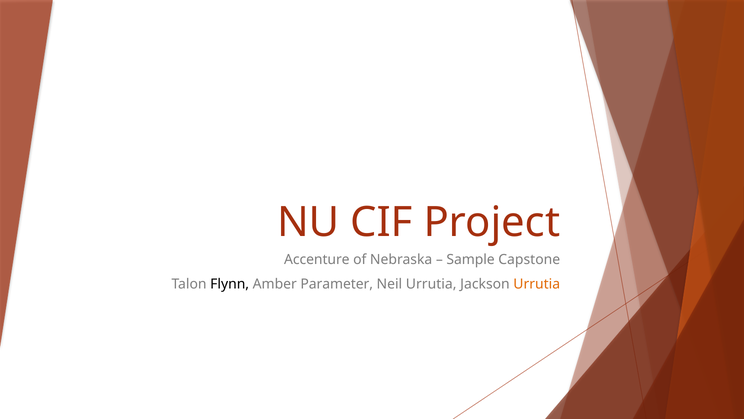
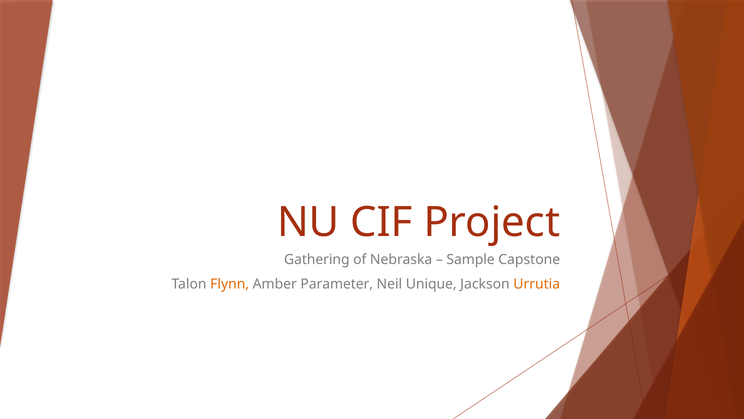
Accenture: Accenture -> Gathering (317, 259)
Flynn colour: black -> orange (230, 284)
Neil Urrutia: Urrutia -> Unique (431, 284)
